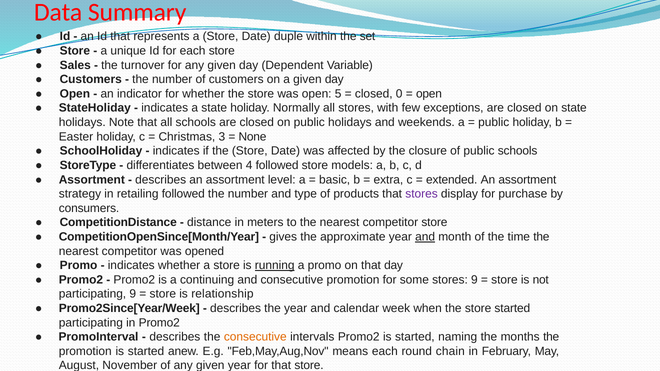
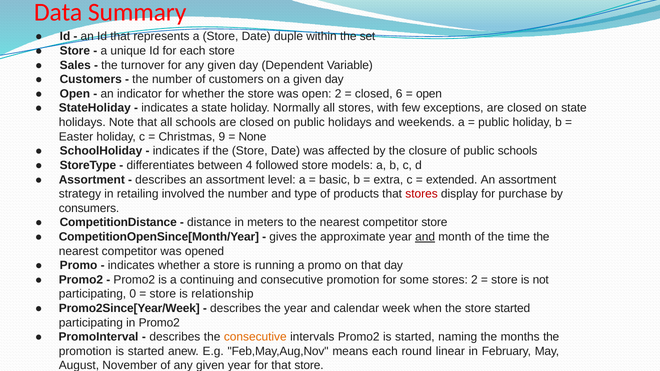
open 5: 5 -> 2 (338, 94)
0: 0 -> 6 (399, 94)
3: 3 -> 9 (222, 137)
retailing followed: followed -> involved (183, 194)
stores colour: purple -> red (422, 194)
running underline: present -> none (275, 266)
stores 9: 9 -> 2 (474, 280)
participating 9: 9 -> 0 (133, 294)
chain: chain -> linear (450, 352)
